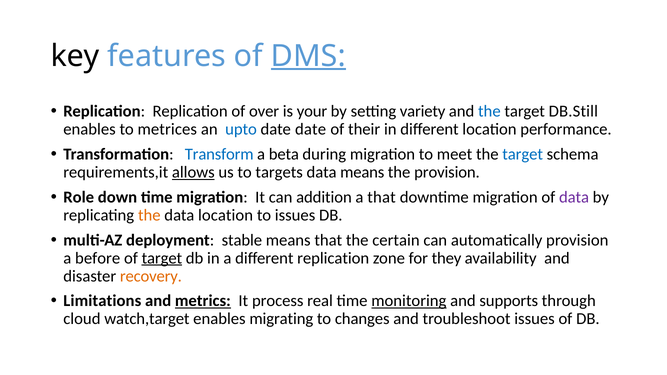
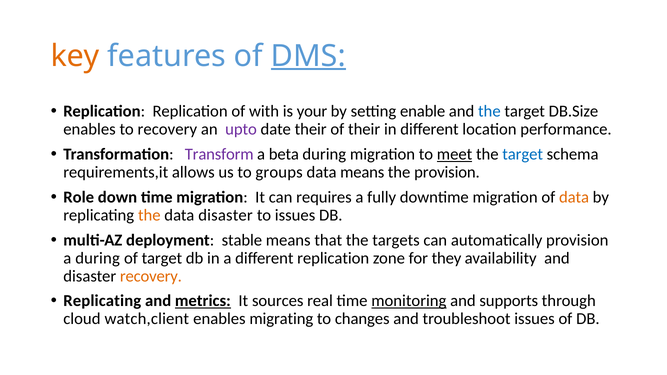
key colour: black -> orange (75, 56)
over: over -> with (264, 111)
variety: variety -> enable (423, 111)
DB.Still: DB.Still -> DB.Size (573, 111)
to metrices: metrices -> recovery (167, 129)
upto colour: blue -> purple (241, 129)
date date: date -> their (311, 129)
Transform colour: blue -> purple (219, 154)
meet underline: none -> present (455, 154)
allows underline: present -> none (193, 172)
targets: targets -> groups (279, 172)
addition: addition -> requires (324, 197)
a that: that -> fully (382, 197)
data colour: purple -> orange (574, 197)
data location: location -> disaster (226, 215)
certain: certain -> targets (396, 240)
a before: before -> during (98, 258)
target underline: present -> none (162, 258)
Limitations: Limitations -> Replicating (102, 301)
process: process -> sources (278, 301)
watch,target: watch,target -> watch,client (147, 319)
